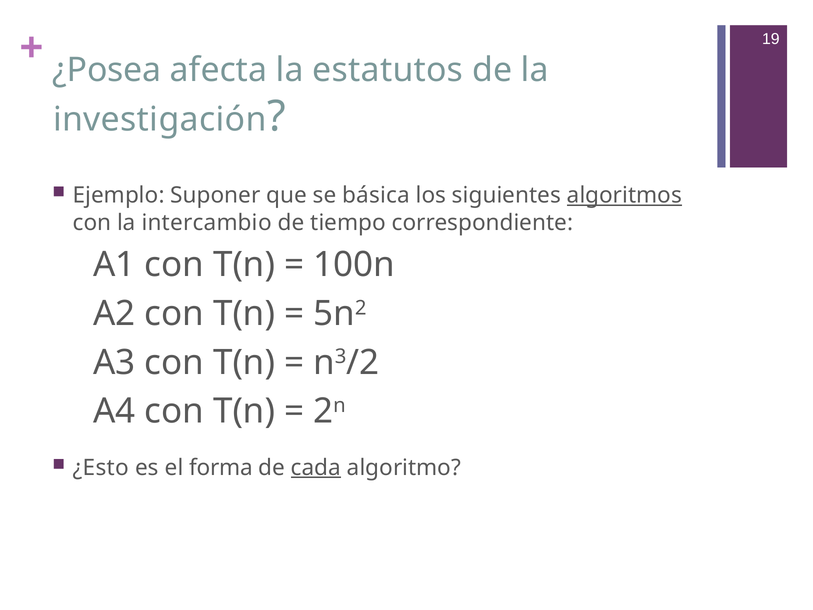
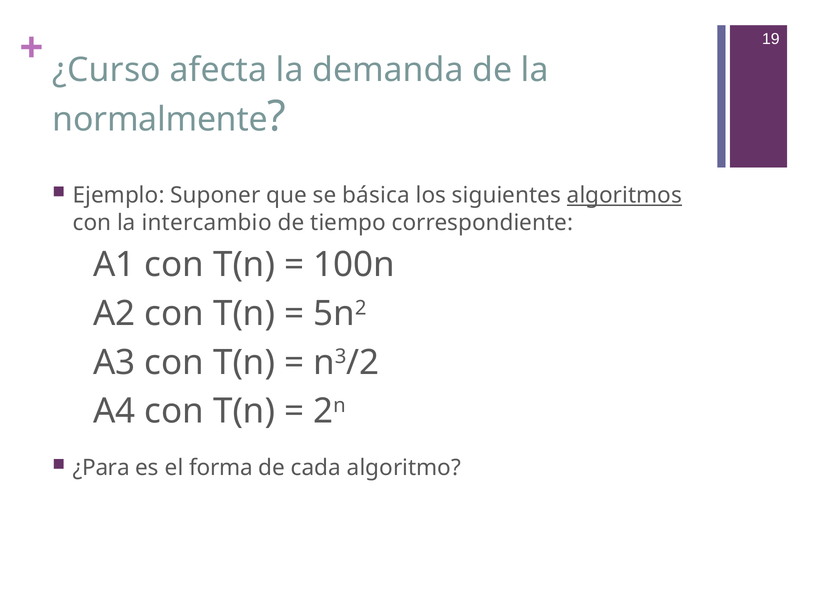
¿Posea: ¿Posea -> ¿Curso (107, 70)
estatutos: estatutos -> demanda (388, 70)
investigación: investigación -> normalmente (160, 120)
¿Esto: ¿Esto -> ¿Para (101, 467)
cada underline: present -> none (316, 467)
